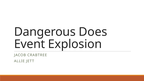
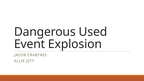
Does: Does -> Used (93, 32)
